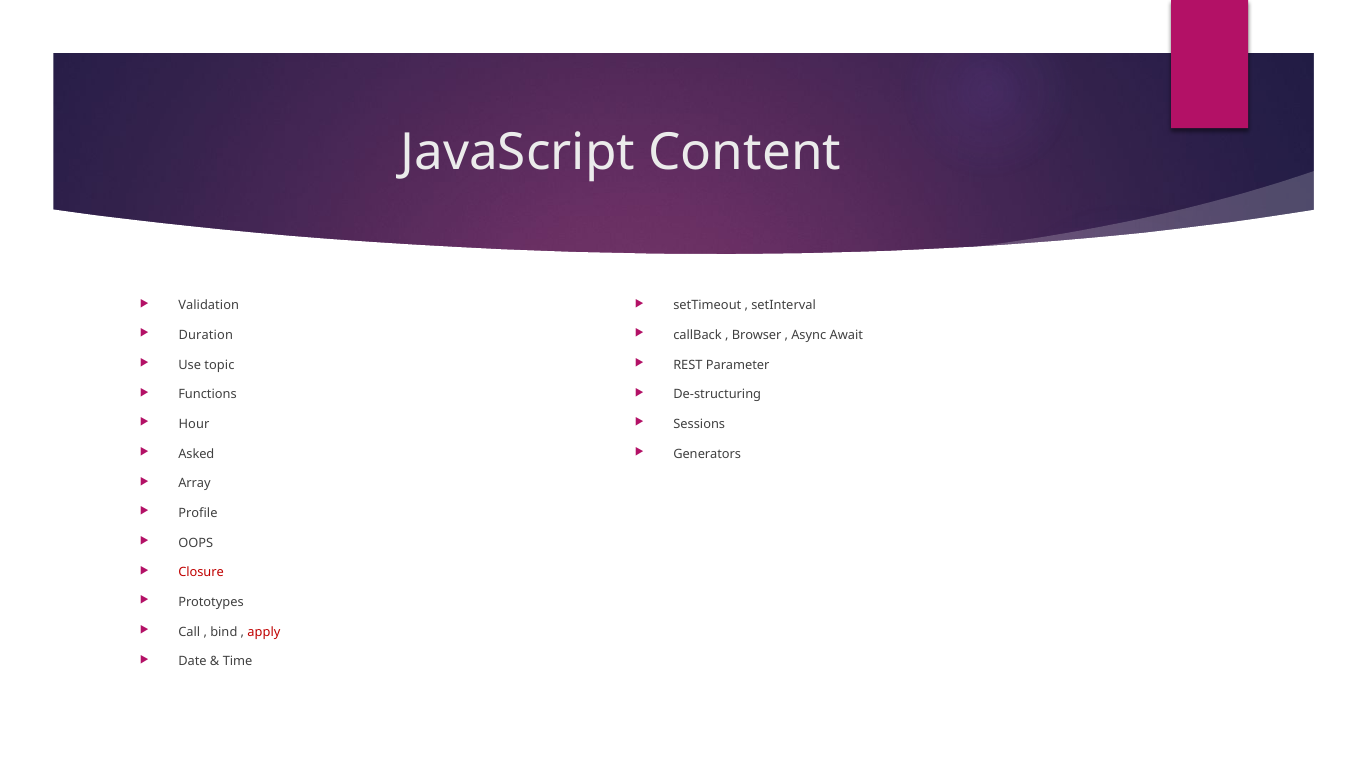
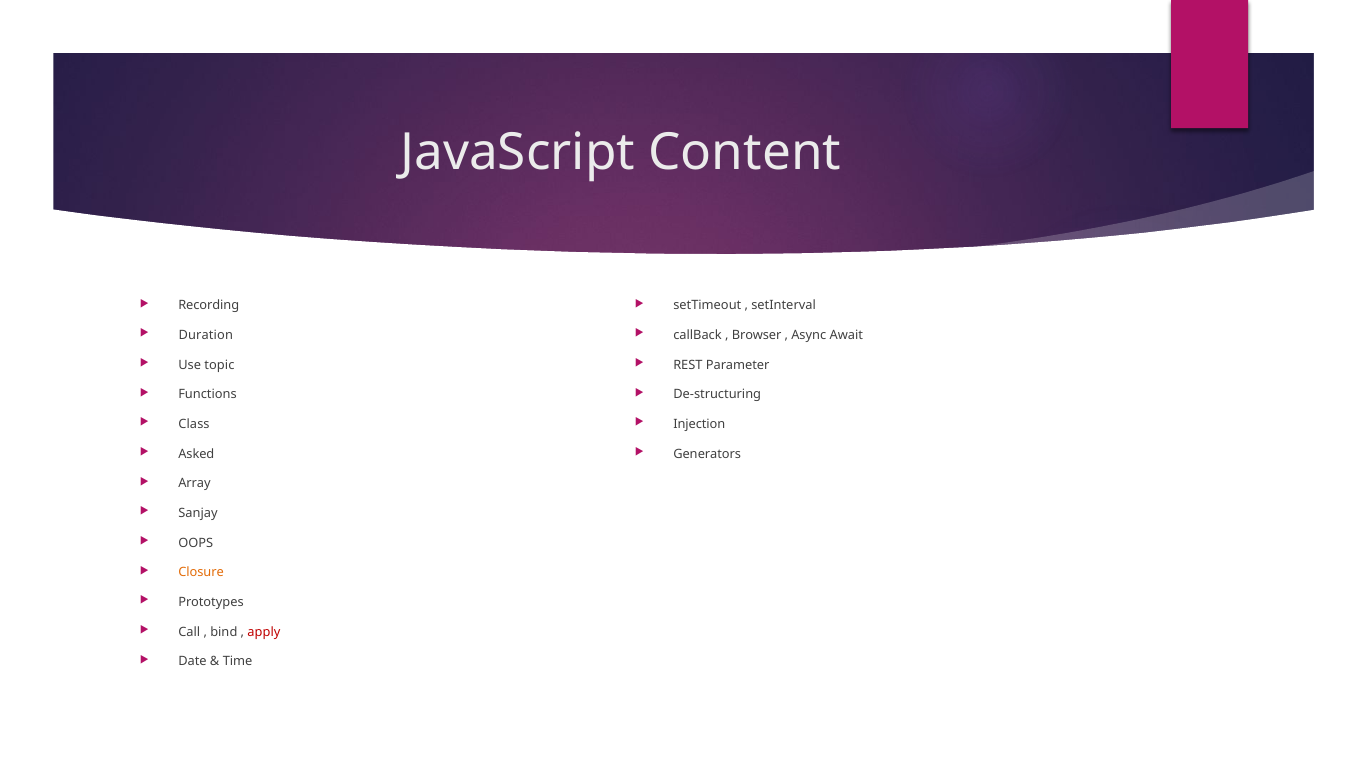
Validation: Validation -> Recording (209, 306)
Hour: Hour -> Class (194, 425)
Sessions: Sessions -> Injection (699, 425)
Profile: Profile -> Sanjay (198, 514)
Closure colour: red -> orange (201, 573)
